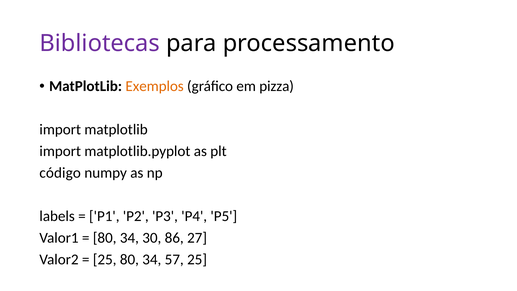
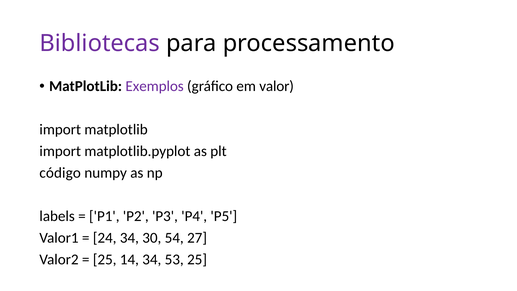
Exemplos colour: orange -> purple (155, 86)
pizza: pizza -> valor (277, 86)
80: 80 -> 24 (105, 238)
86: 86 -> 54 (174, 238)
25 80: 80 -> 14 (129, 259)
57: 57 -> 53 (174, 259)
